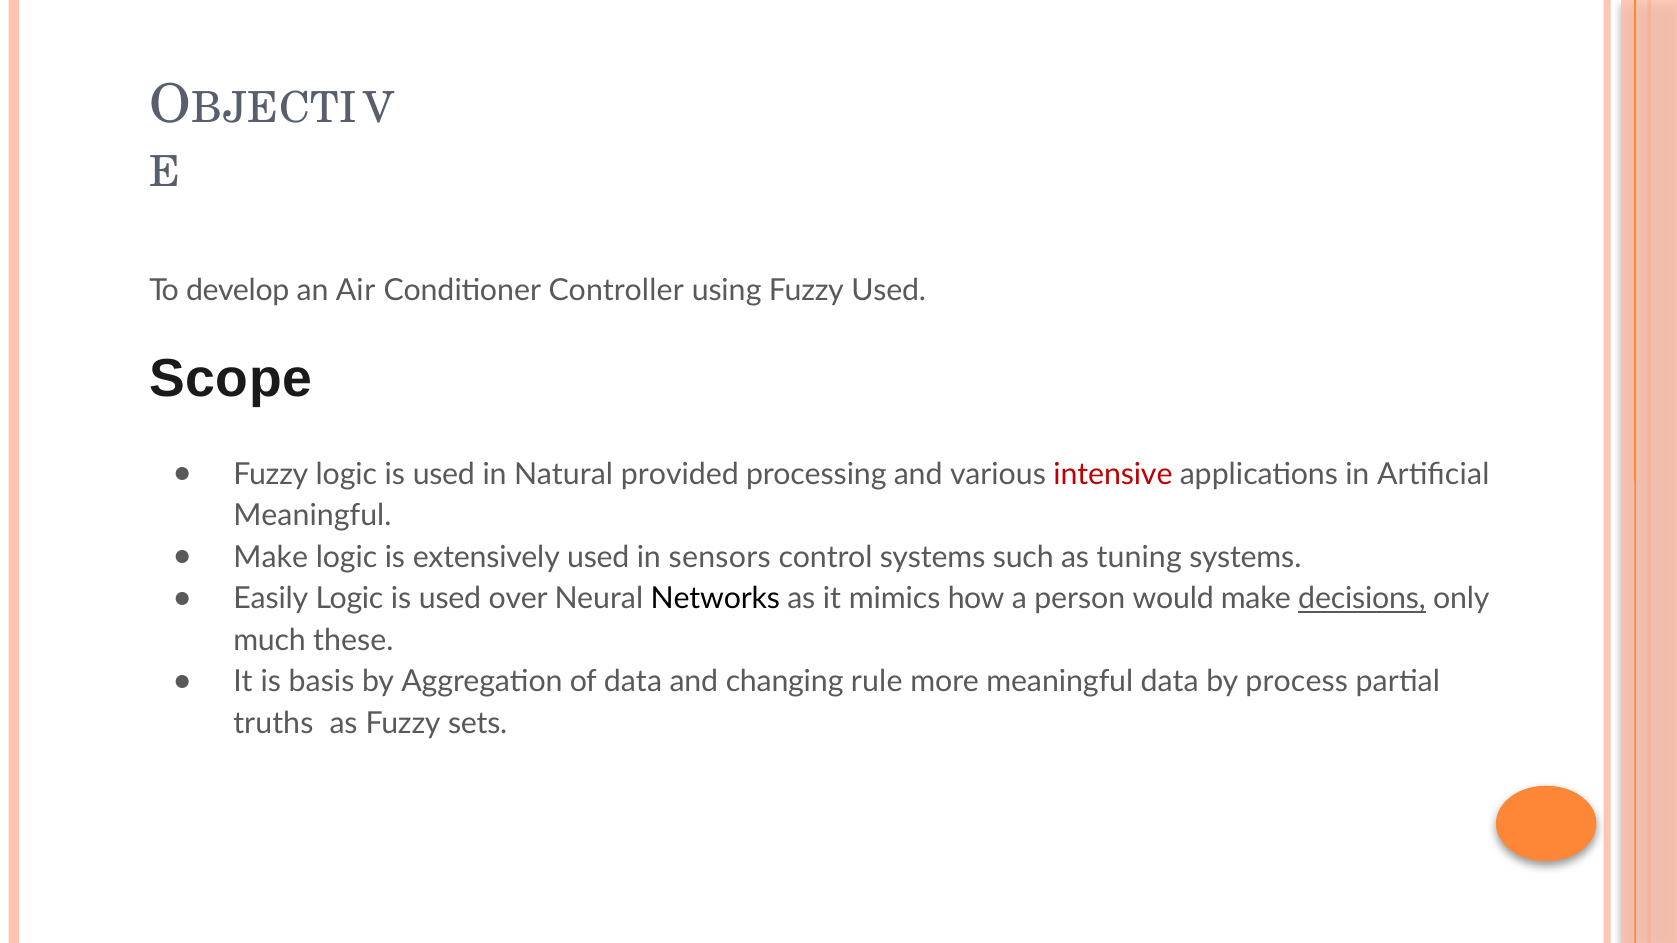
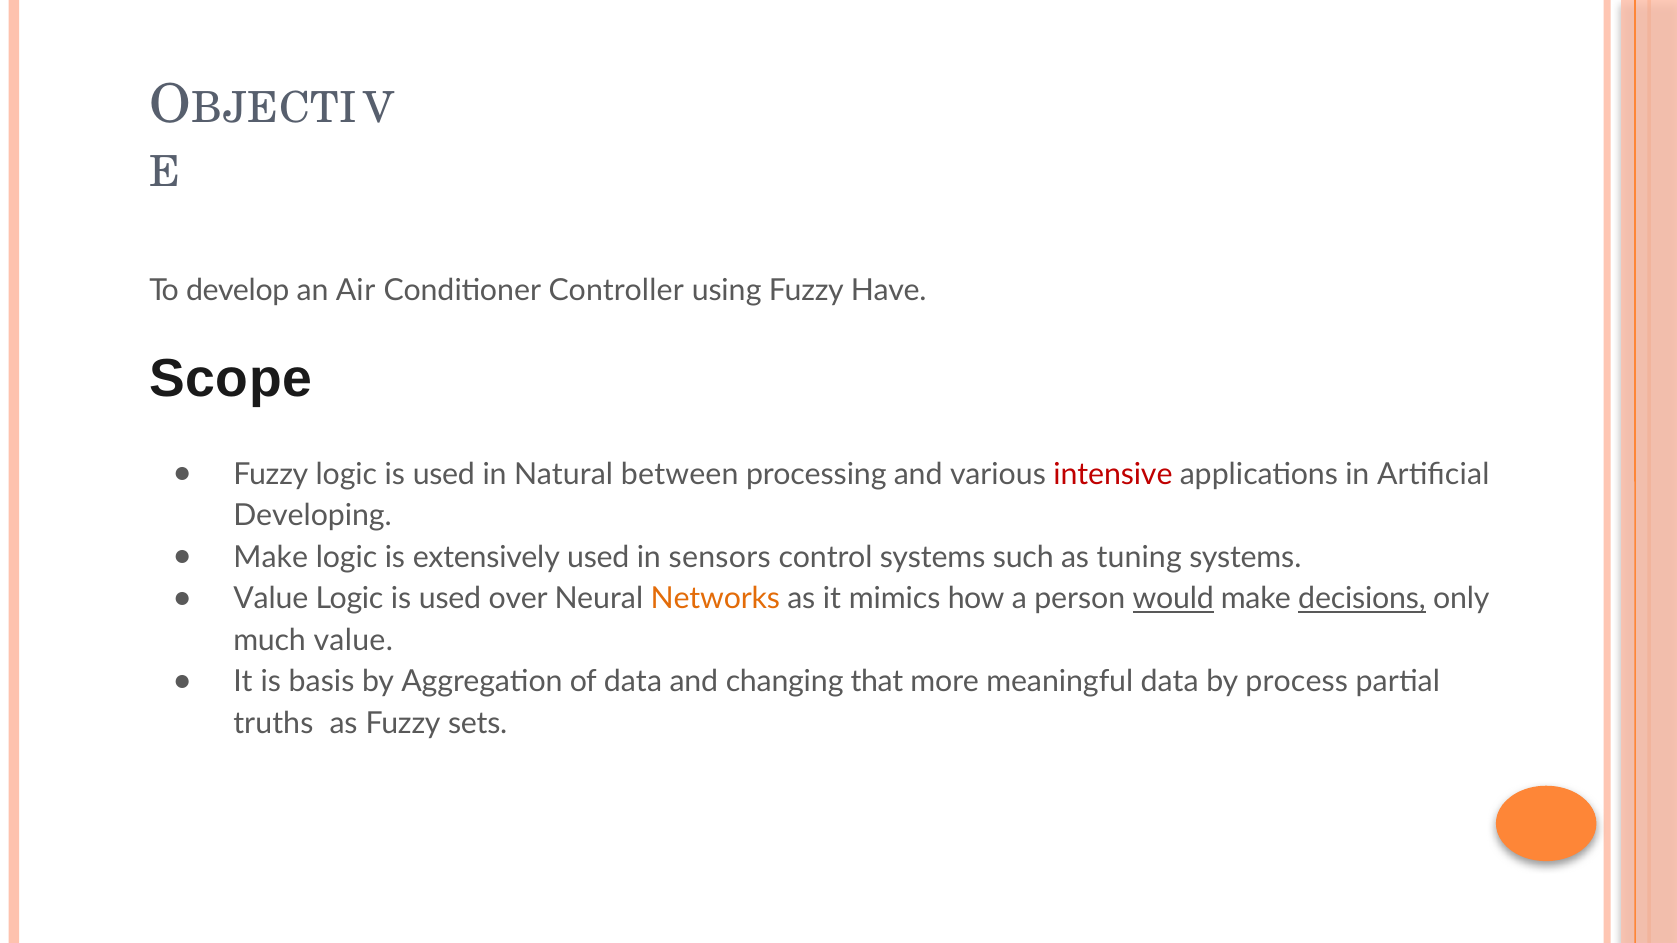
Fuzzy Used: Used -> Have (889, 290)
provided: provided -> between (680, 474)
Meaningful: Meaningful -> Developing (312, 516)
Easily: Easily -> Value (271, 599)
Networks colour: black -> orange (715, 599)
would underline: none -> present (1173, 599)
much these: these -> value (353, 641)
rule: rule -> that (877, 682)
